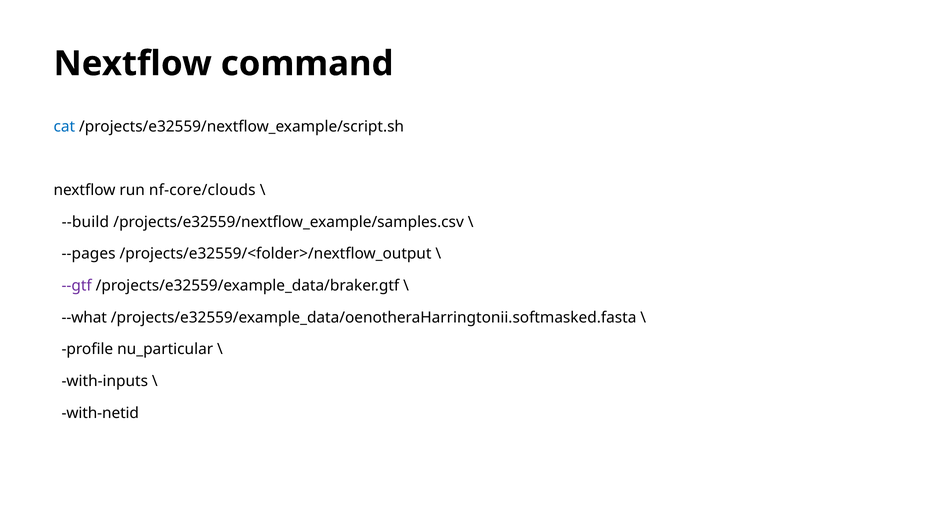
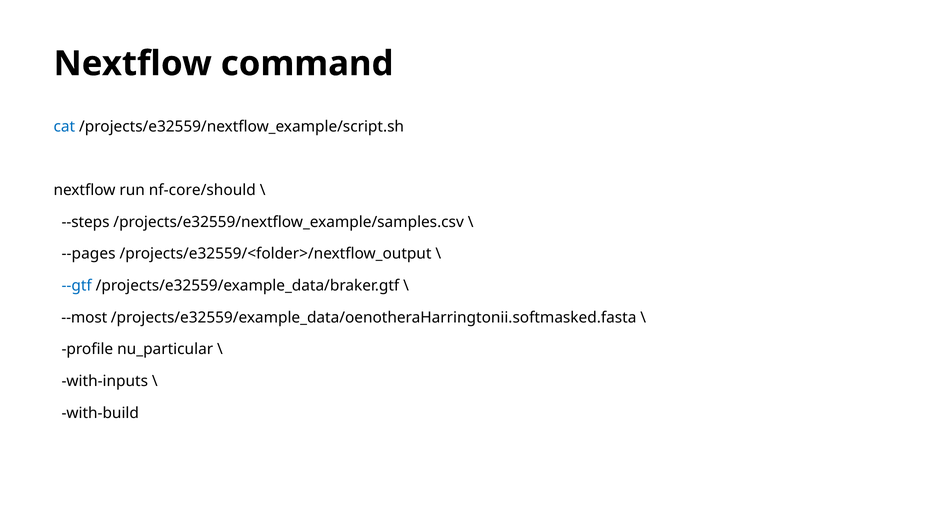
nf-core/clouds: nf-core/clouds -> nf-core/should (202, 190)
--build: --build -> --steps (86, 222)
--gtf colour: purple -> blue (77, 286)
--what: --what -> --most (84, 318)
with-netid: with-netid -> with-build (100, 413)
